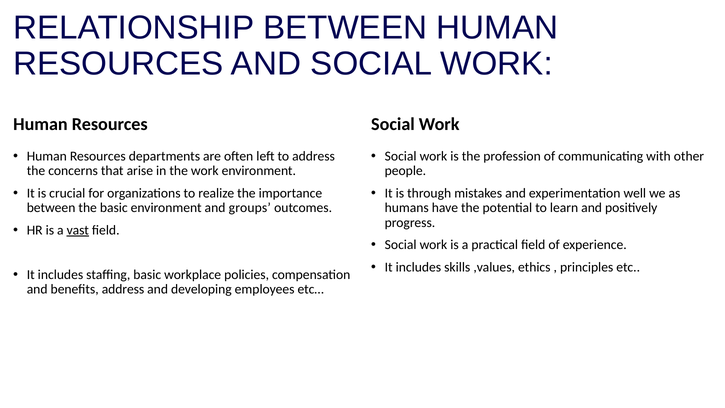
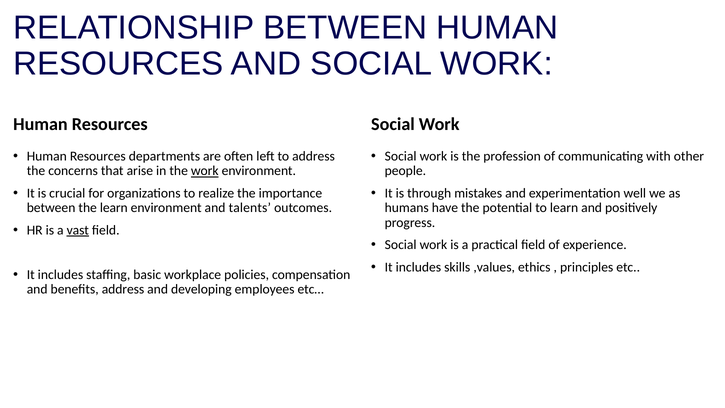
work underline: none -> present (205, 171)
the basic: basic -> learn (114, 208)
groups: groups -> talents (250, 208)
